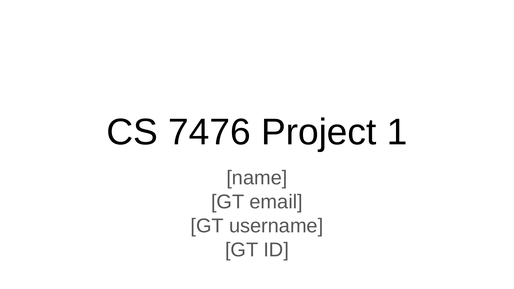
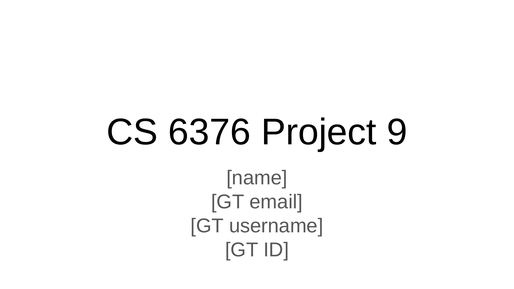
7476: 7476 -> 6376 (209, 132)
1: 1 -> 9 (397, 132)
